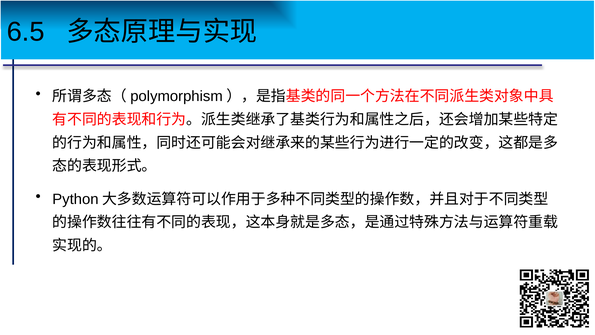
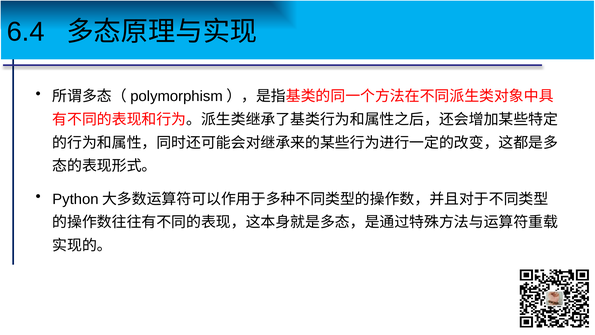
6.5: 6.5 -> 6.4 (26, 32)
